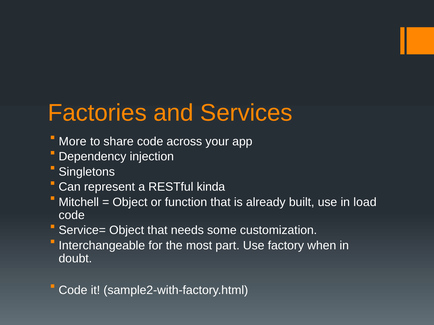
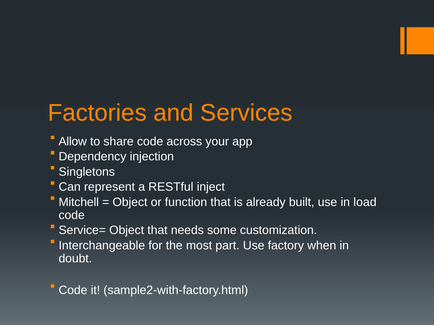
More: More -> Allow (73, 142)
kinda: kinda -> inject (211, 187)
